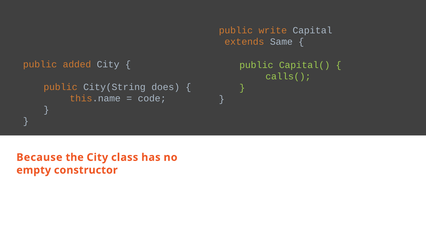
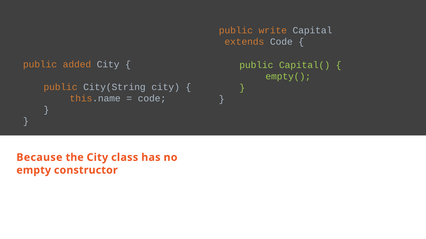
extends Same: Same -> Code (281, 42)
calls(: calls( -> empty( (288, 77)
City(String does: does -> city (166, 87)
